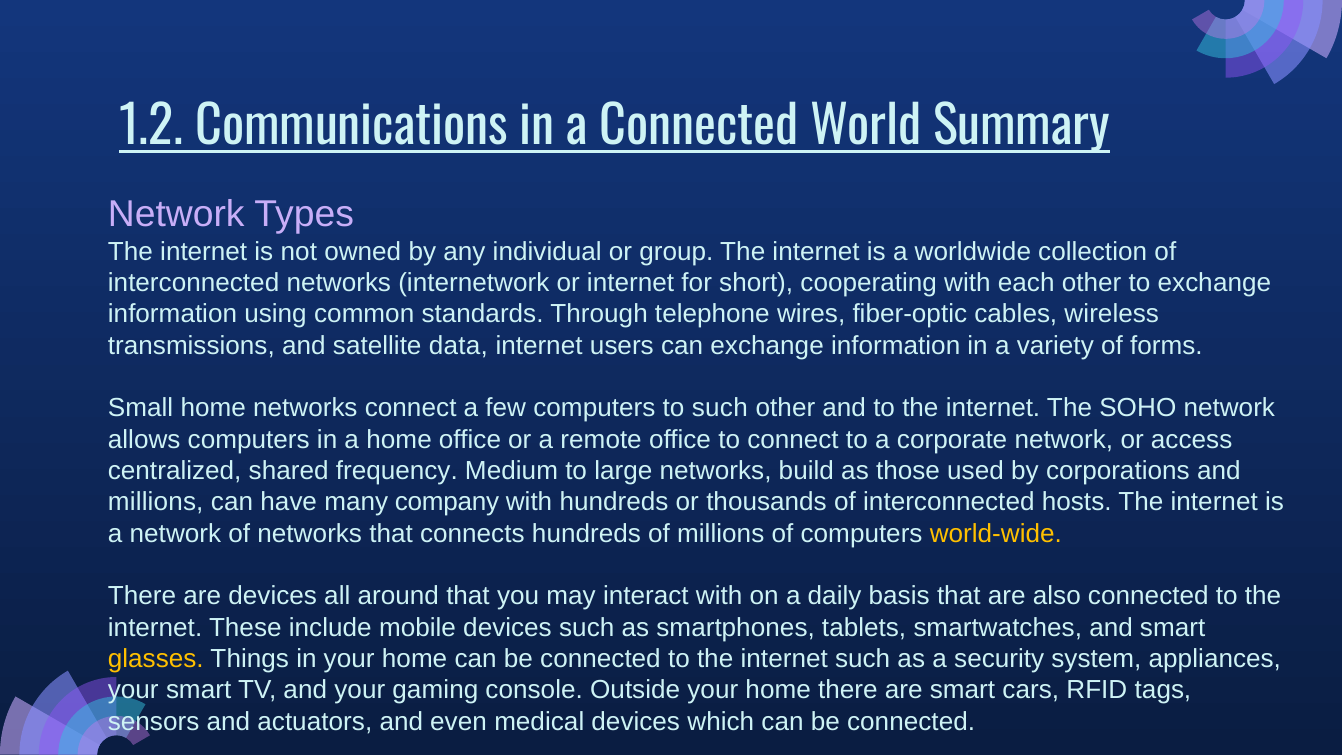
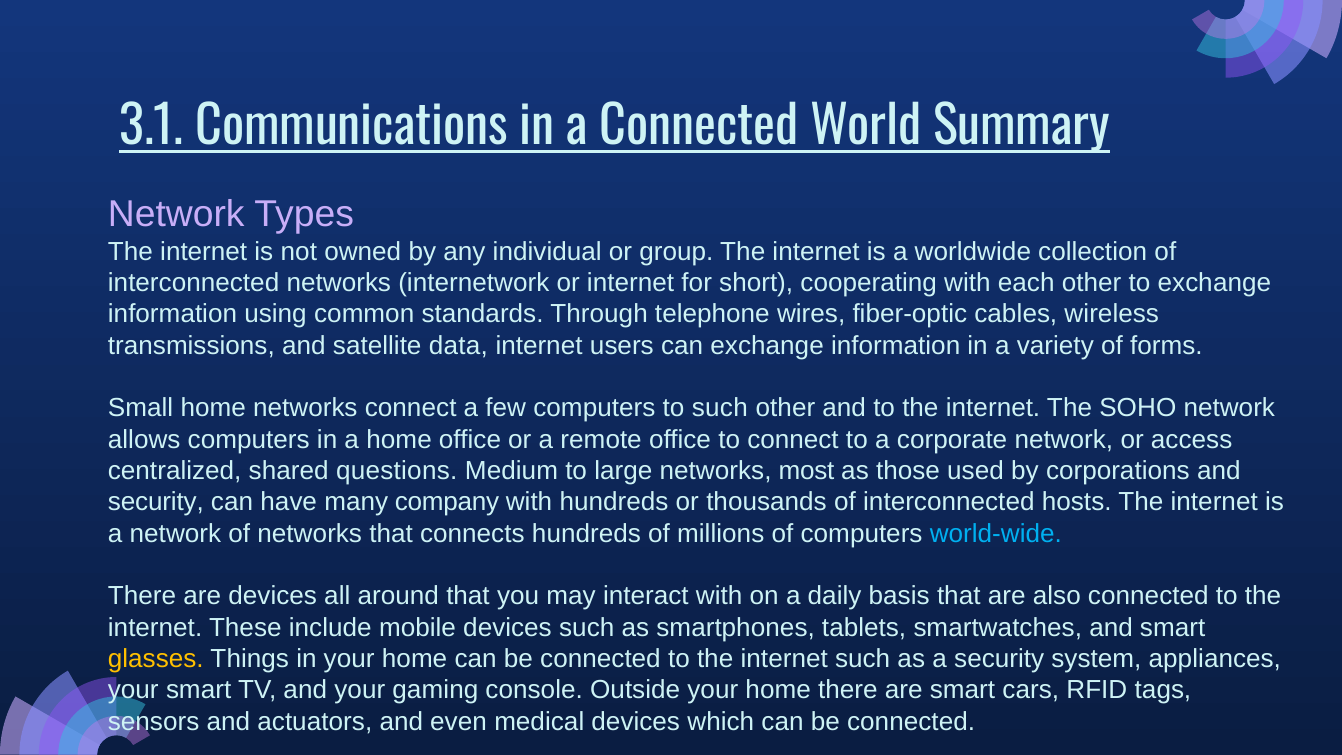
1.2: 1.2 -> 3.1 (151, 128)
frequency: frequency -> questions (397, 471)
build: build -> most (806, 471)
millions: millions -> security (156, 502)
world-wide colour: yellow -> light blue (996, 534)
